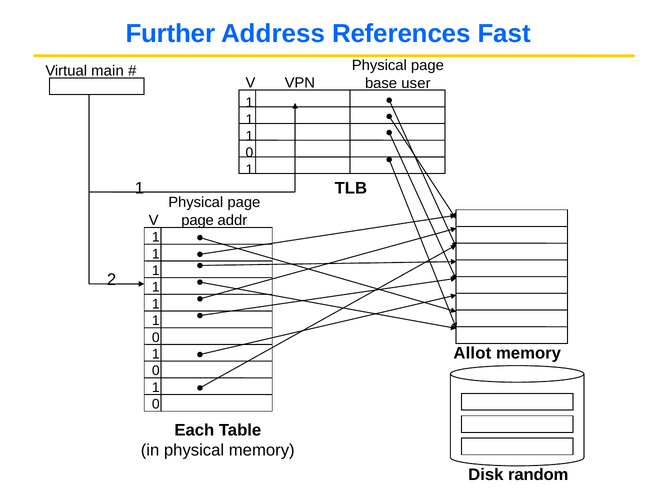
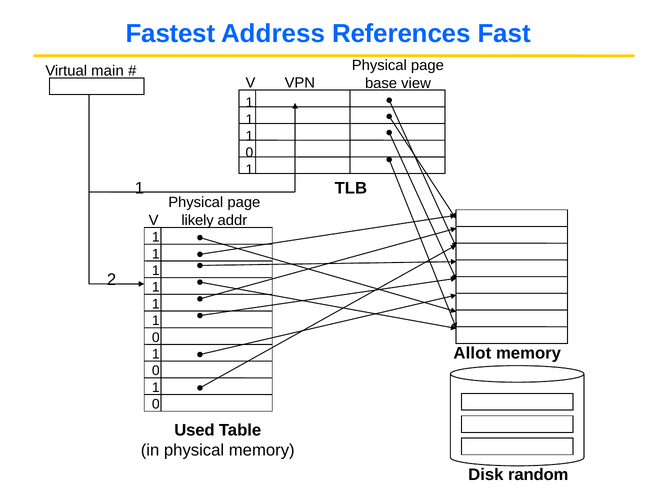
Further: Further -> Fastest (170, 34)
user: user -> view (416, 83)
page: page -> likely (198, 220)
Each: Each -> Used (194, 430)
